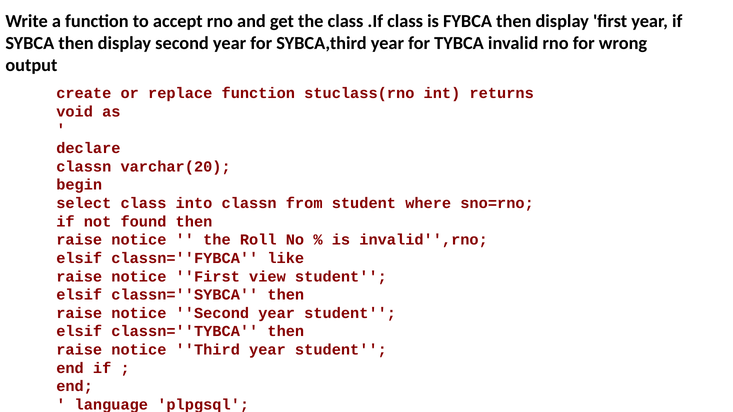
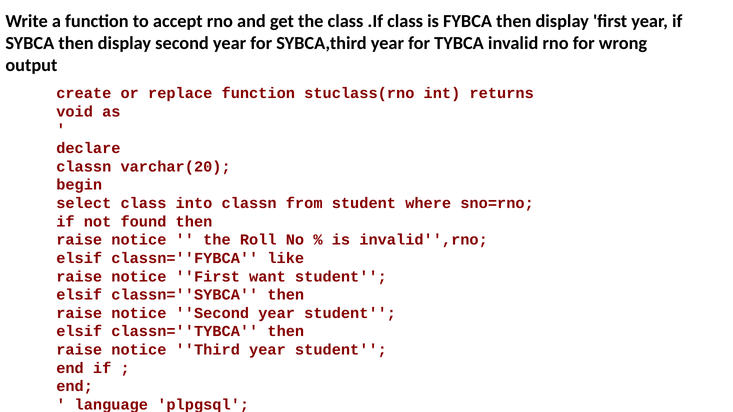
view: view -> want (267, 277)
